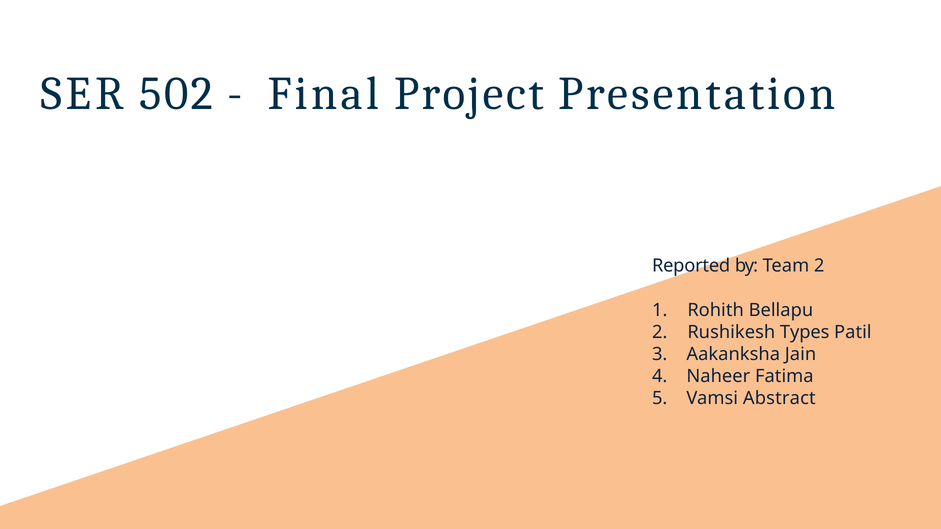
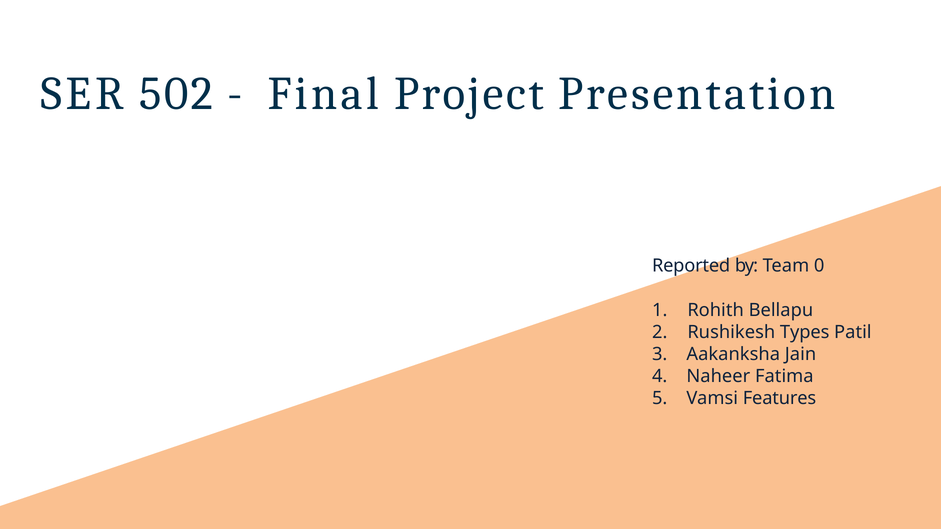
Team 2: 2 -> 0 (819, 266)
Abstract: Abstract -> Features (779, 399)
